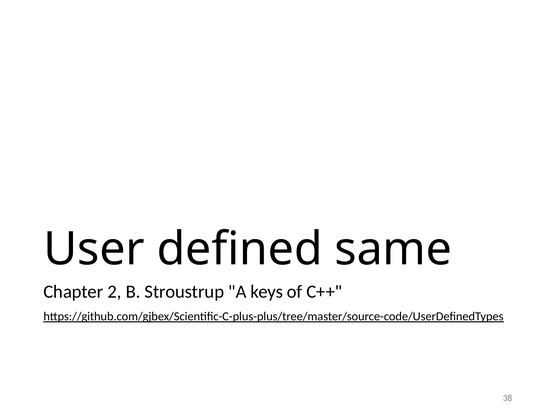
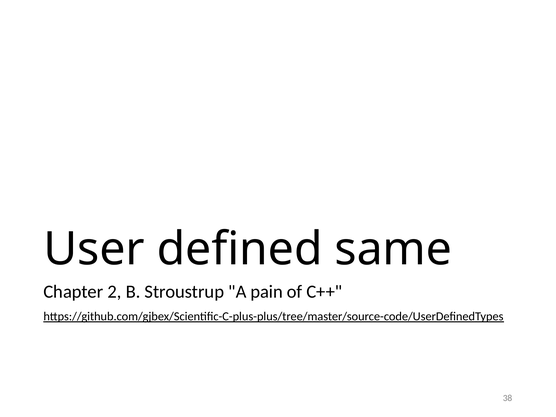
keys: keys -> pain (267, 292)
